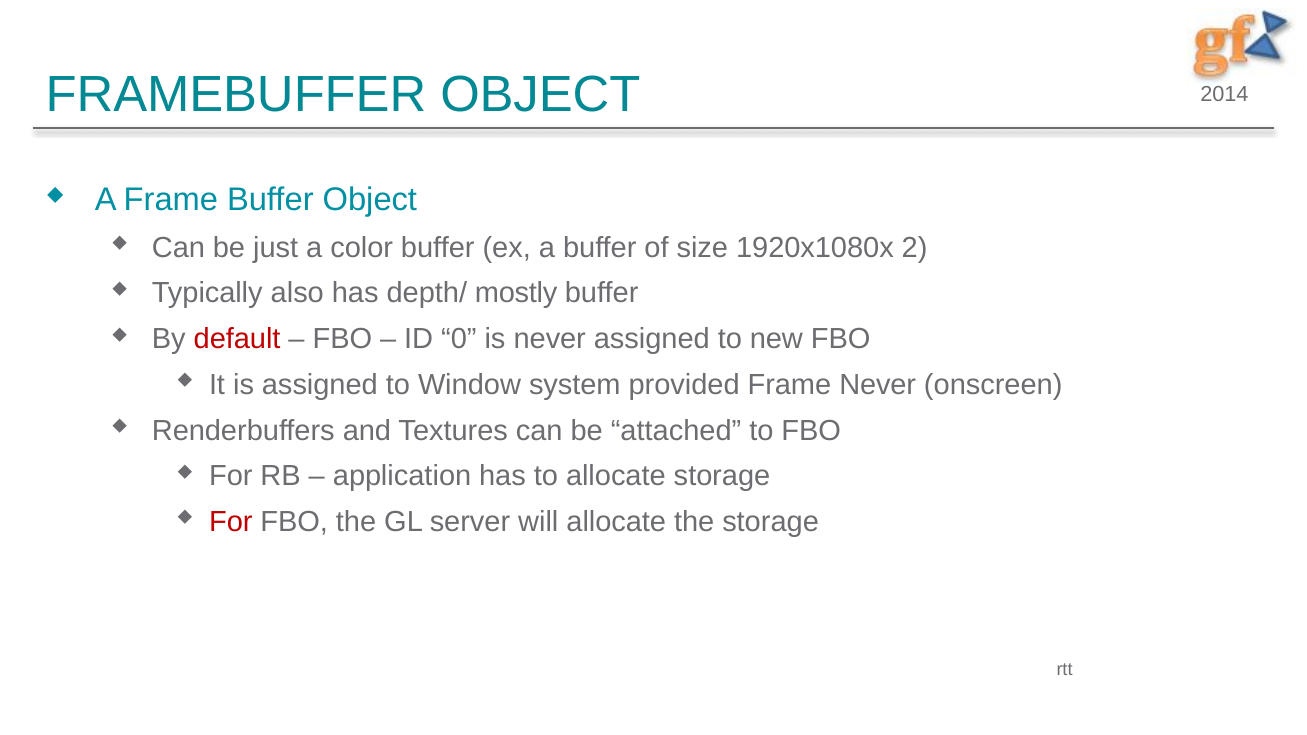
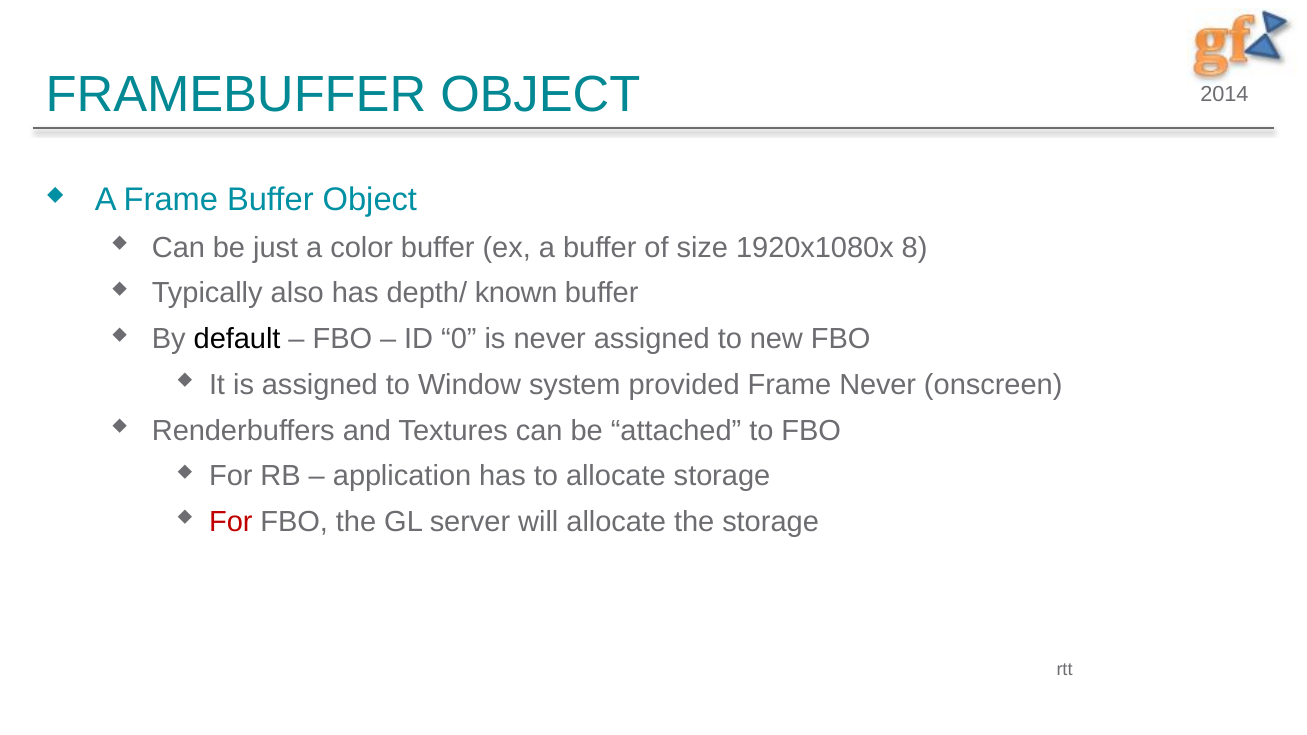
2: 2 -> 8 (915, 248)
mostly: mostly -> known (516, 293)
default colour: red -> black (237, 339)
